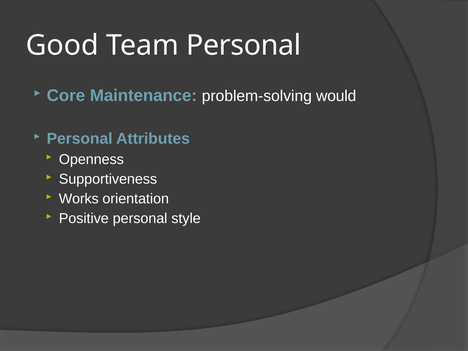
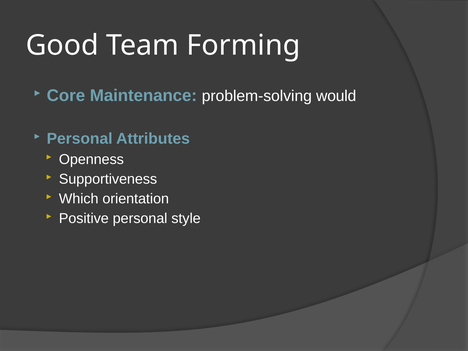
Team Personal: Personal -> Forming (243, 45)
Works: Works -> Which (79, 199)
